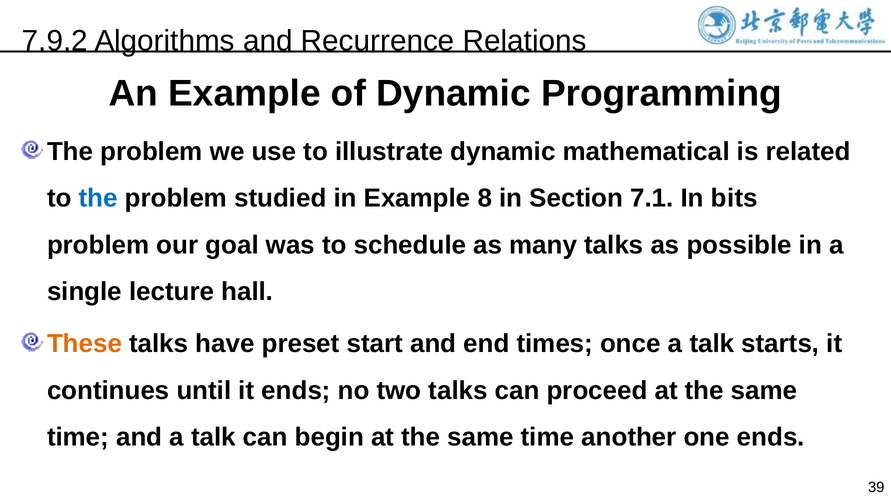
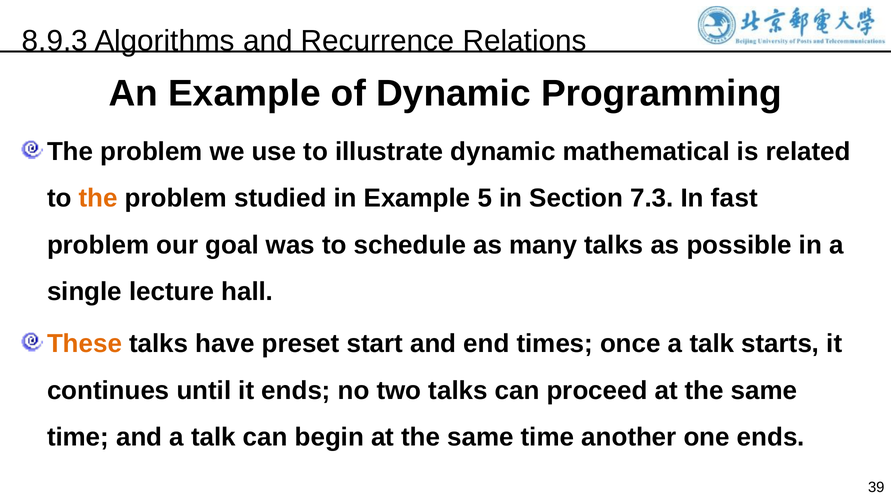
7.9.2: 7.9.2 -> 8.9.3 (55, 41)
the colour: blue -> orange (98, 198)
8: 8 -> 5 (485, 198)
7.1: 7.1 -> 7.3 (652, 198)
bits: bits -> fast (734, 198)
